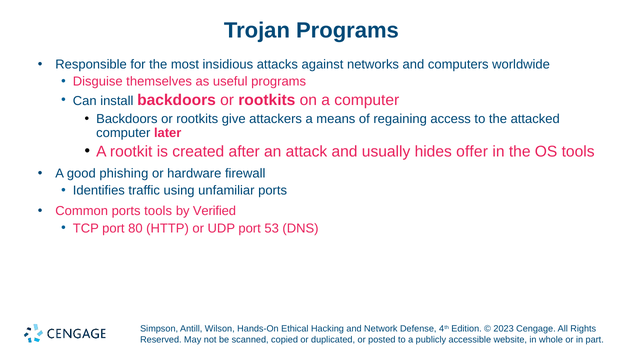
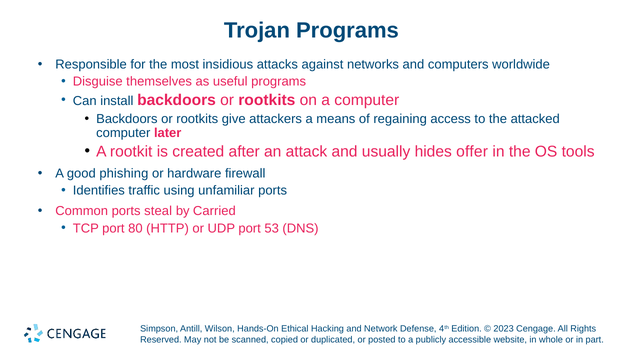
ports tools: tools -> steal (158, 211)
Verified: Verified -> Carried (214, 211)
